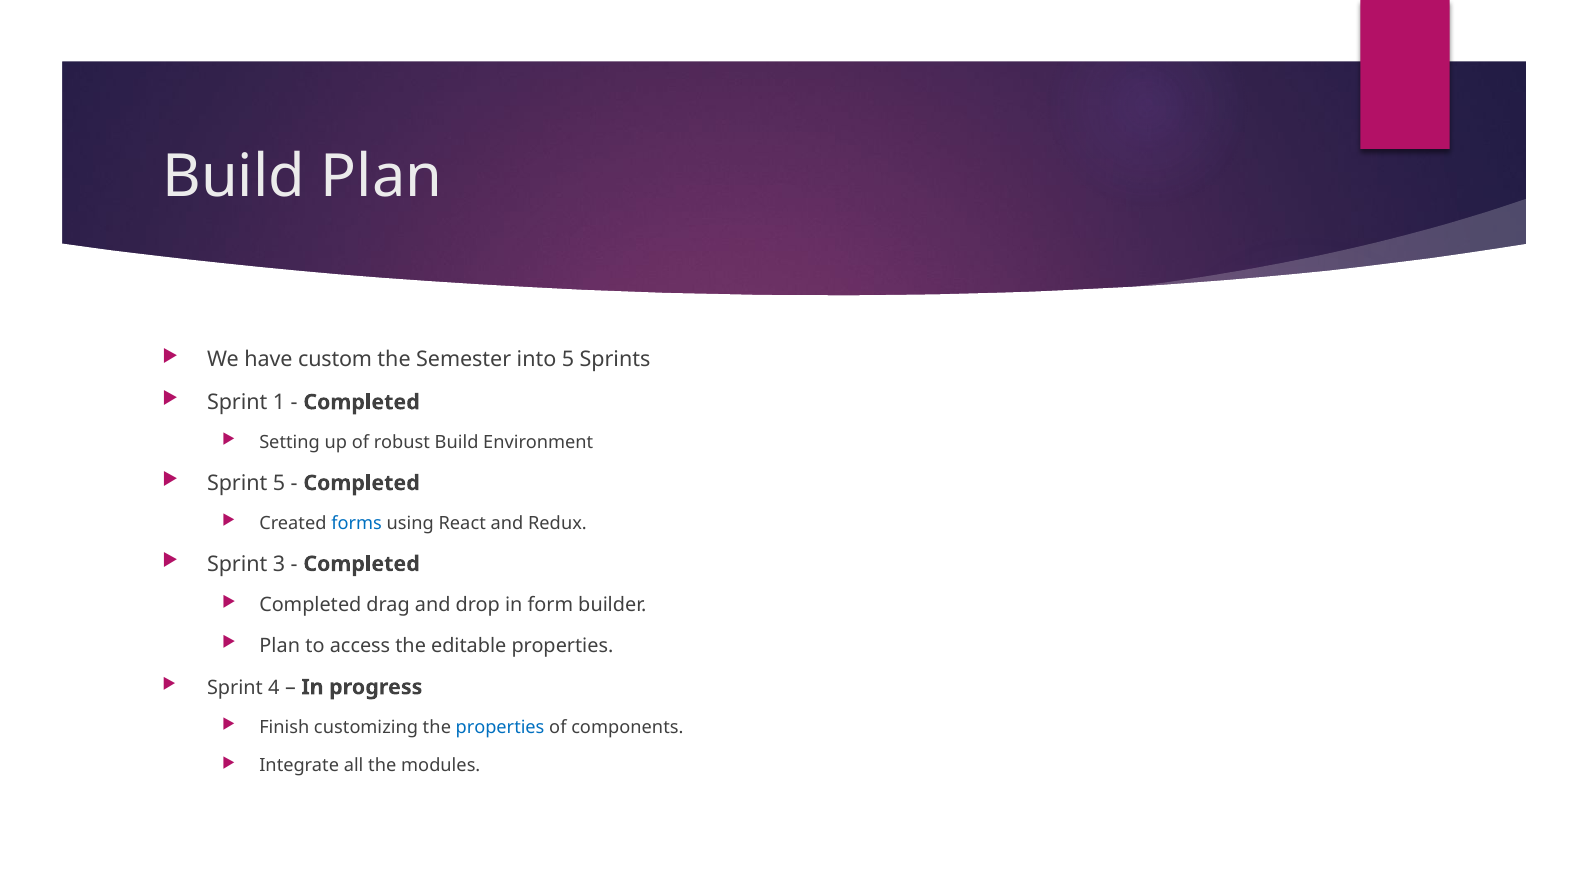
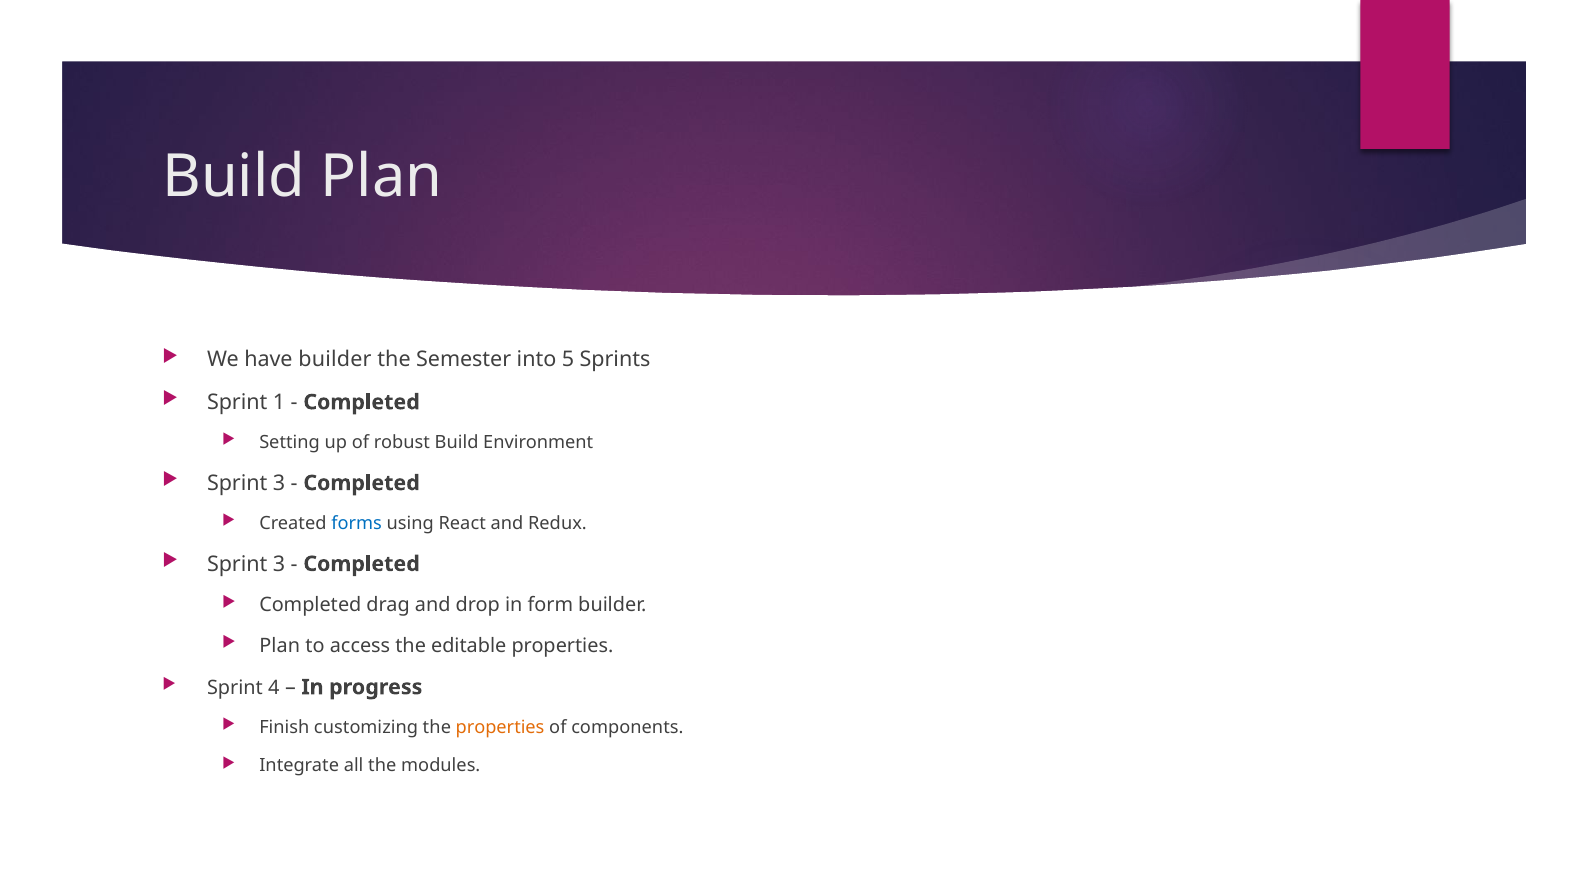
have custom: custom -> builder (335, 360)
5: 5 -> 3 (279, 483)
properties colour: blue -> orange (500, 727)
